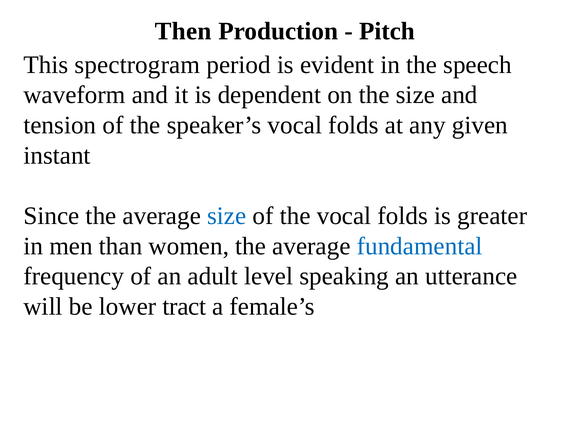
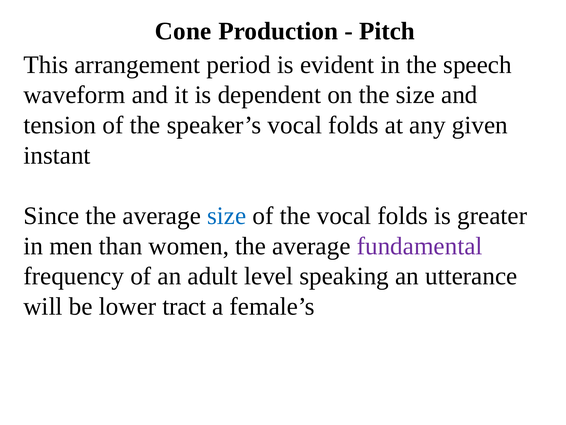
Then: Then -> Cone (183, 31)
spectrogram: spectrogram -> arrangement (137, 65)
fundamental colour: blue -> purple (420, 246)
